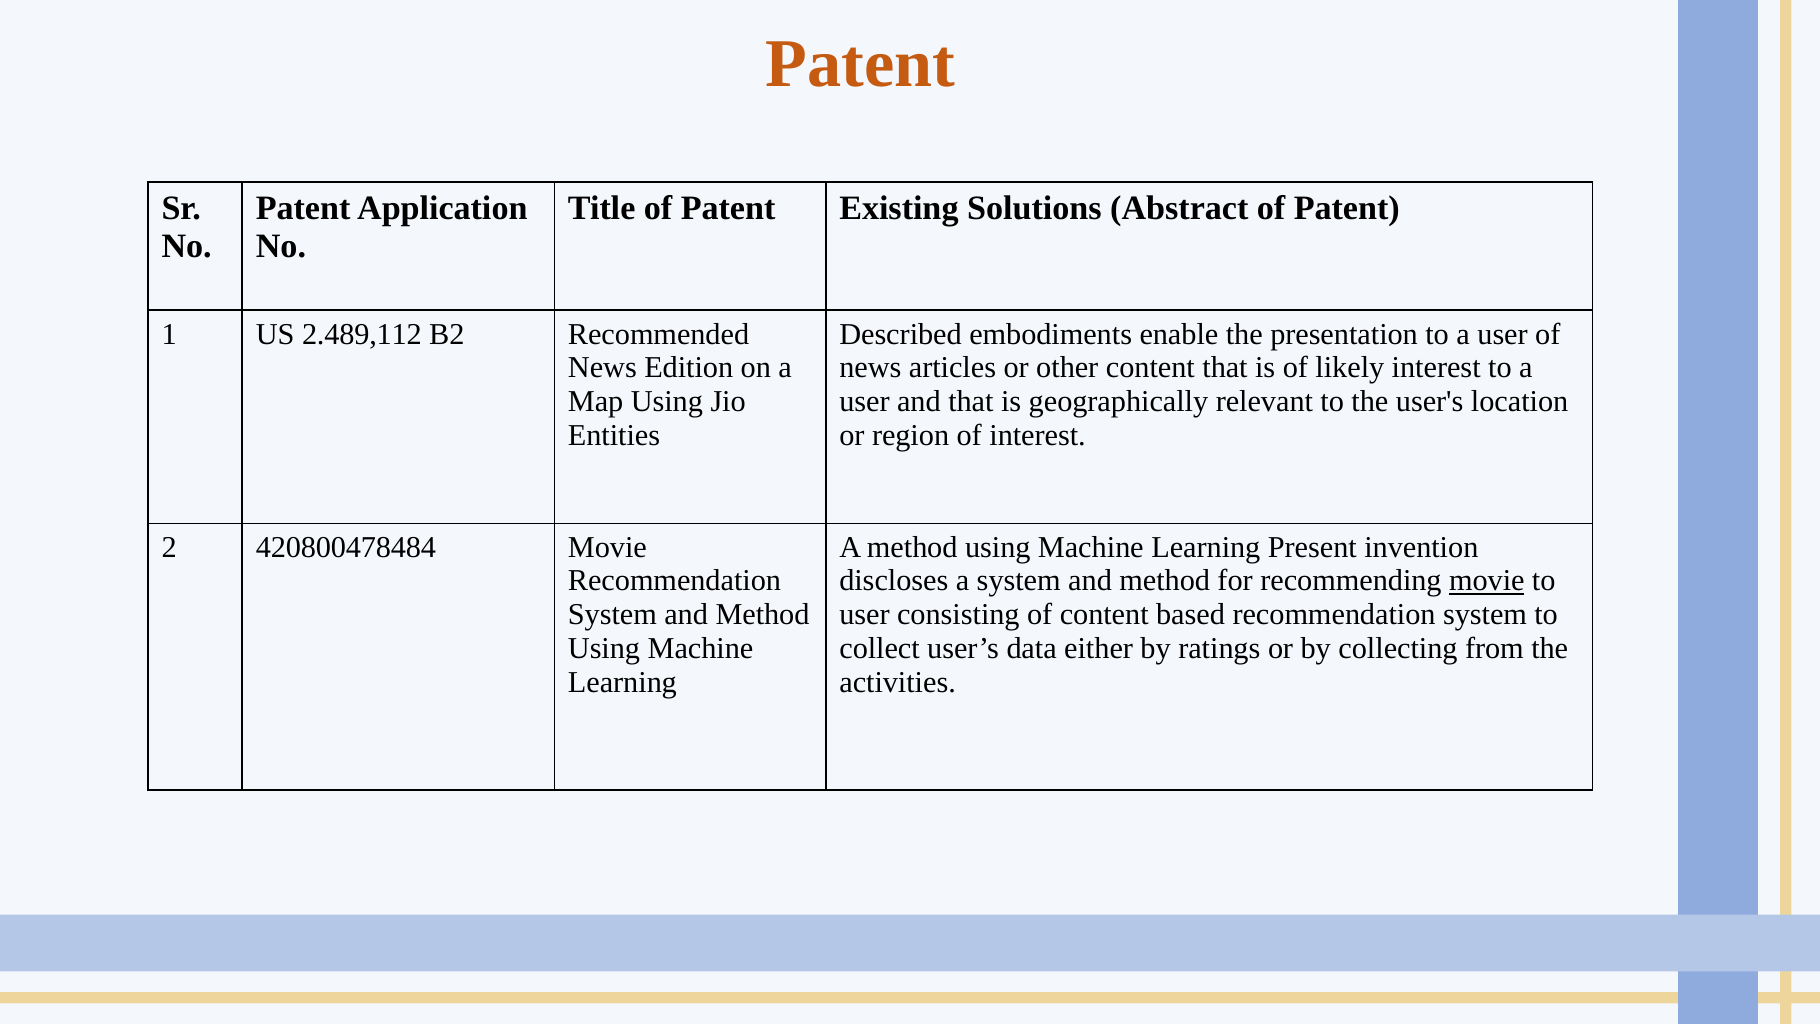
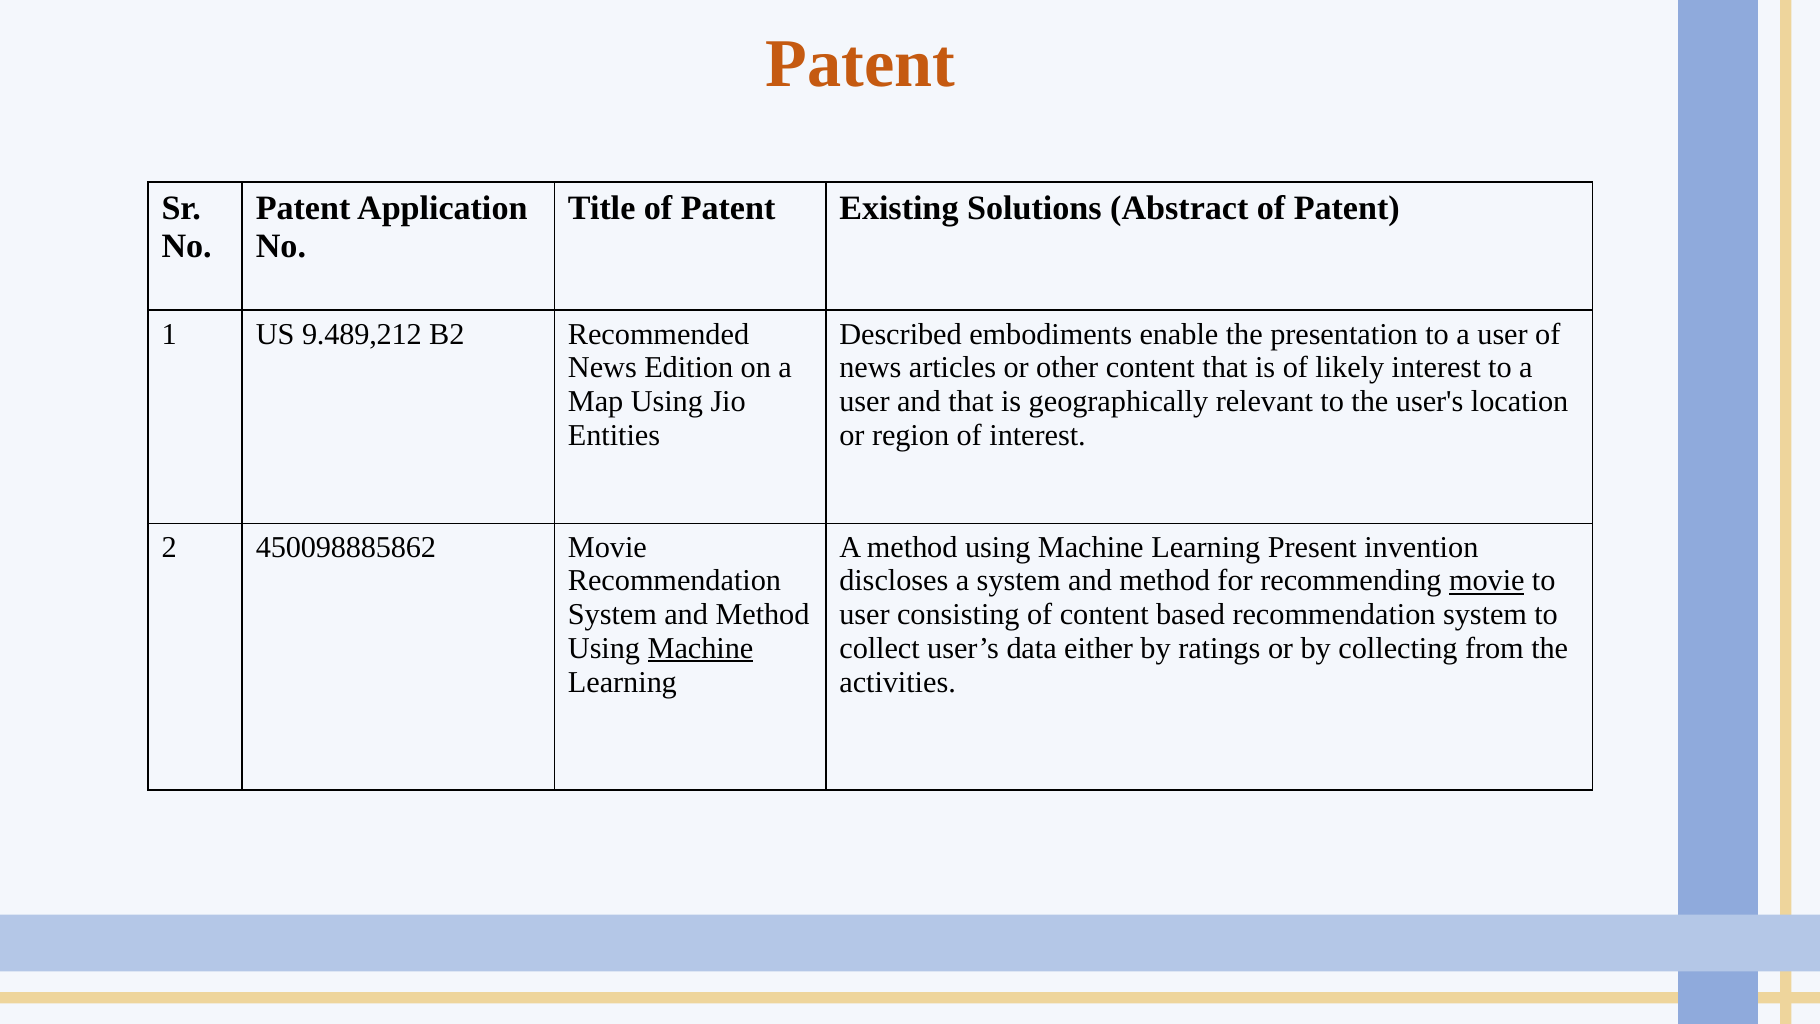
2.489,112: 2.489,112 -> 9.489,212 (362, 334)
420800478484: 420800478484 -> 450098885862 (346, 547)
Machine underline: none -> present (701, 648)
